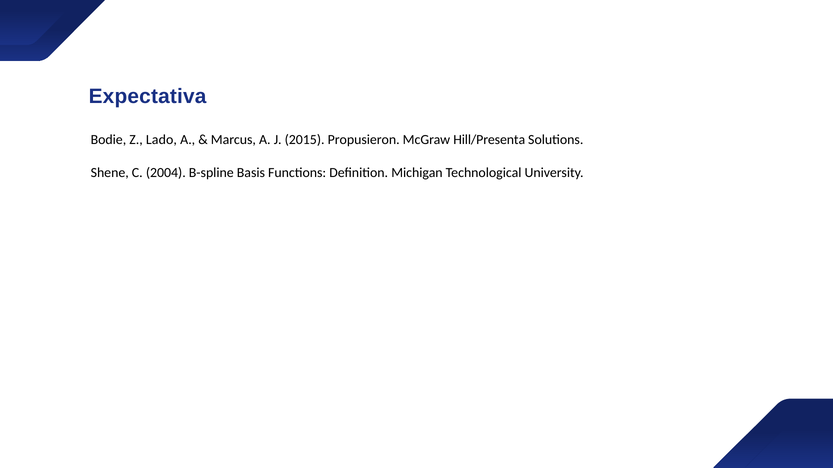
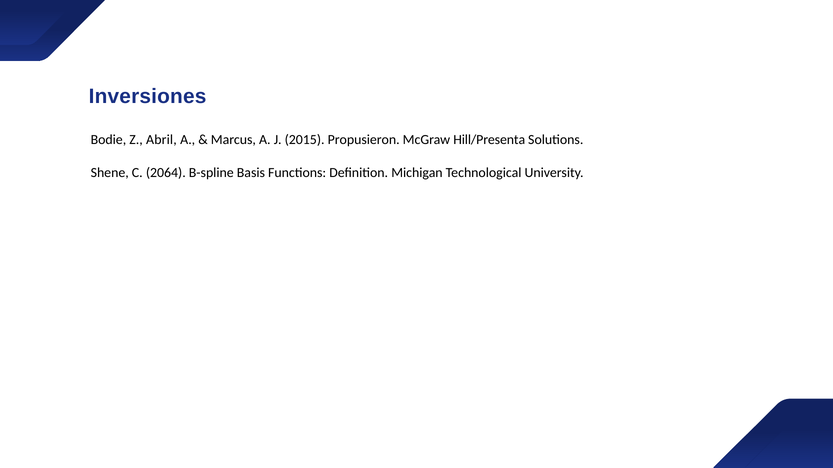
Expectativa: Expectativa -> Inversiones (148, 96)
Lado: Lado -> Abril (161, 140)
2004: 2004 -> 2064 (166, 173)
